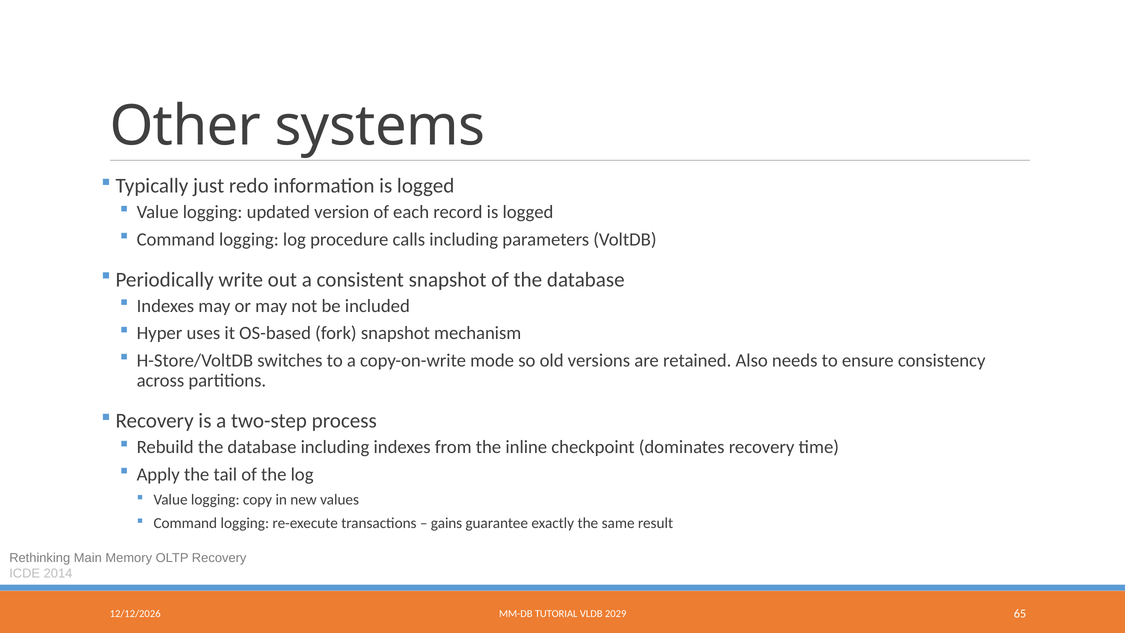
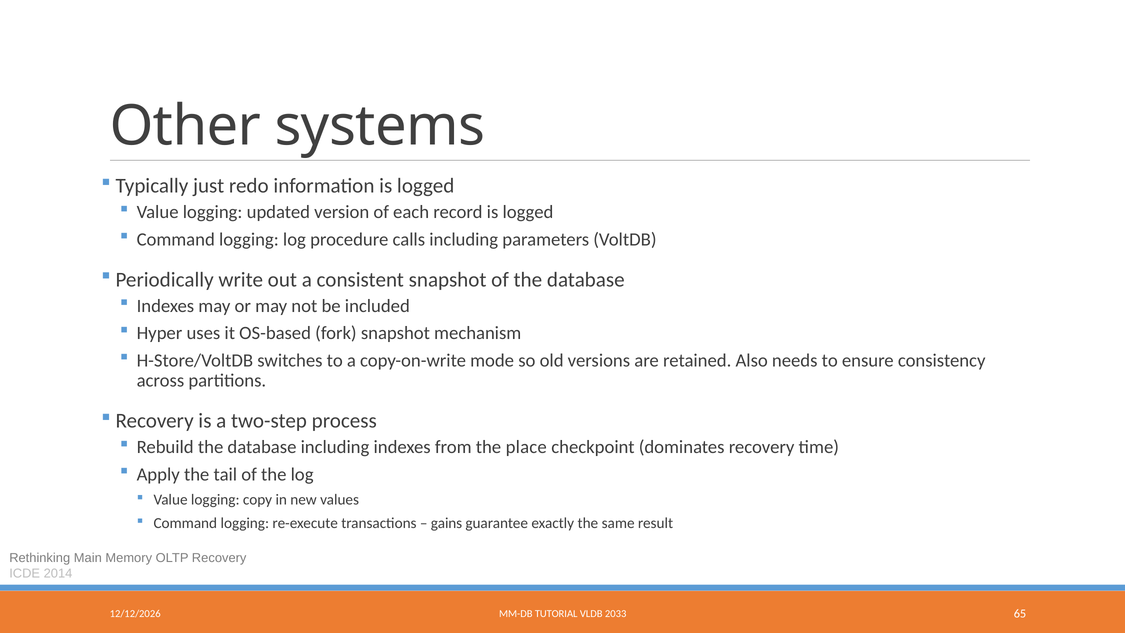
inline: inline -> place (526, 447)
2029: 2029 -> 2033 (616, 614)
